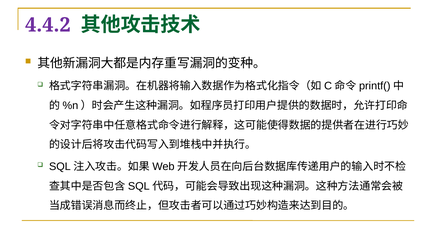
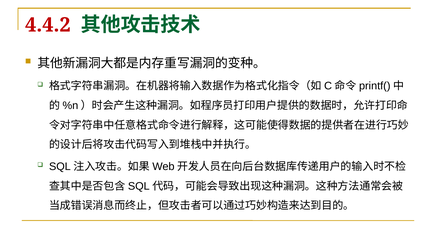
4.4.2 colour: purple -> red (48, 25)
